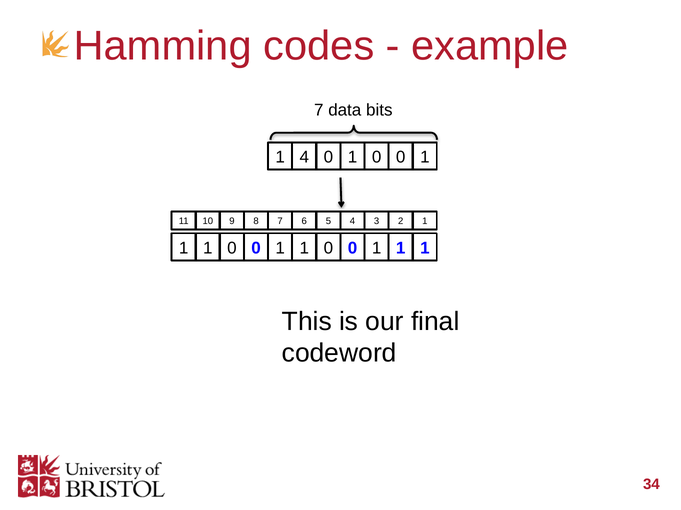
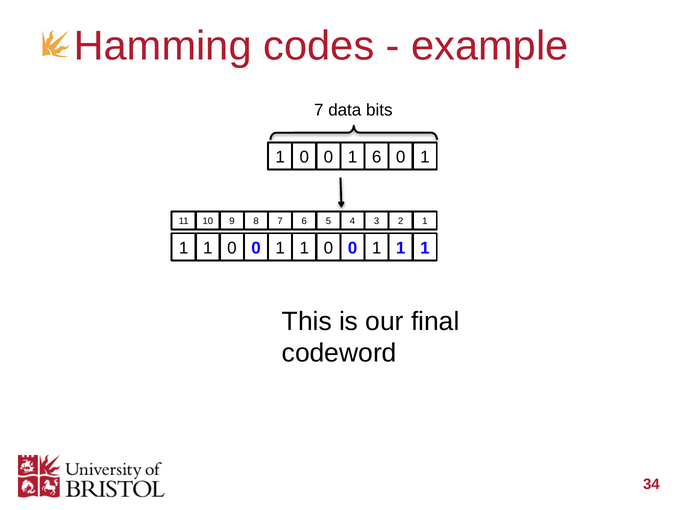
4: 4 -> 0 (304, 158)
0: 0 -> 6 (377, 158)
